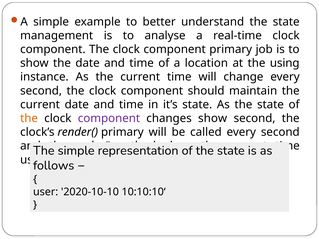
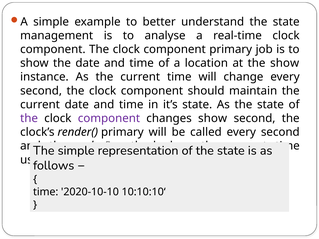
the using: using -> show (285, 63)
the colour: orange -> purple (29, 118)
user: user -> time (46, 192)
